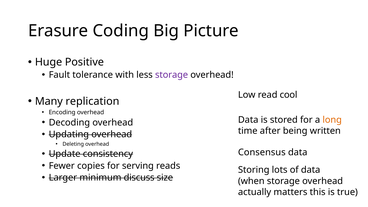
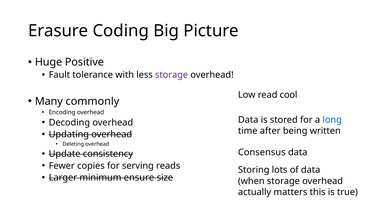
replication: replication -> commonly (92, 101)
long colour: orange -> blue (332, 120)
discuss: discuss -> ensure (139, 178)
